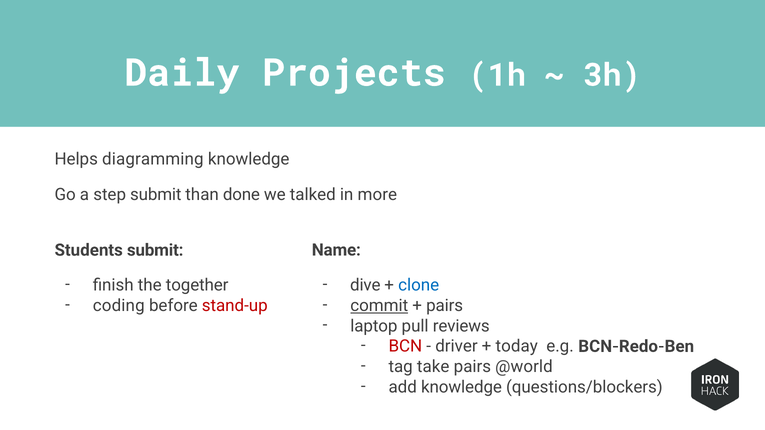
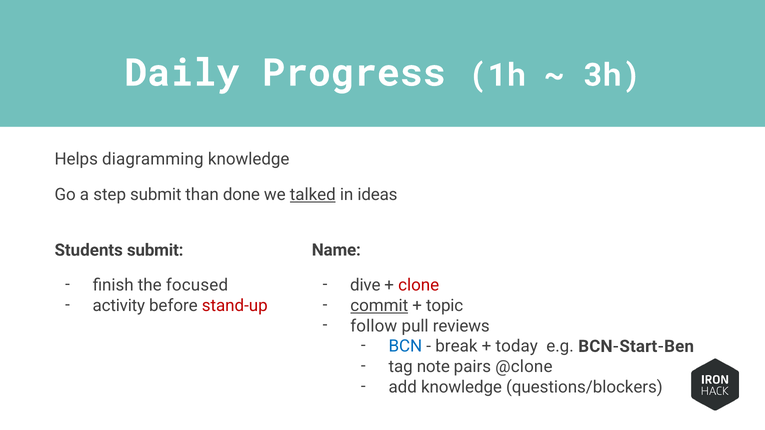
Projects: Projects -> Progress (354, 73)
talked underline: none -> present (313, 195)
more: more -> ideas (377, 195)
clone colour: blue -> red (419, 285)
together: together -> focused (197, 286)
pairs: pairs -> topic (445, 306)
coding: coding -> activity (119, 306)
laptop: laptop -> follow (374, 326)
BCN colour: red -> blue (405, 347)
driver: driver -> break (456, 347)
BCN-Redo-Ben: BCN-Redo-Ben -> BCN-Start-Ben (636, 347)
take: take -> note (433, 367)
@world: @world -> @clone (524, 367)
